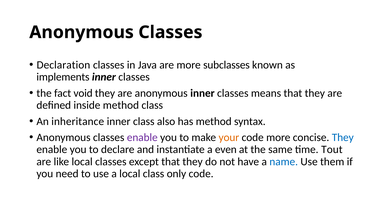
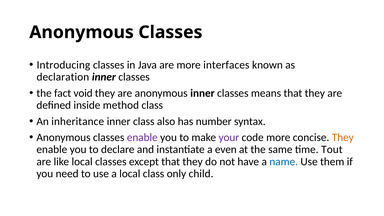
Declaration: Declaration -> Introducing (63, 65)
subclasses: subclasses -> interfaces (226, 65)
implements: implements -> declaration (63, 77)
has method: method -> number (214, 121)
your colour: orange -> purple (229, 137)
They colour: blue -> orange (343, 137)
only code: code -> child (201, 174)
